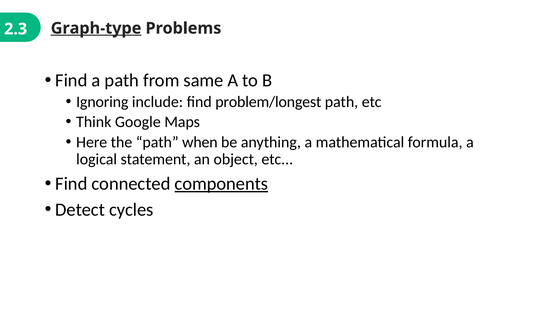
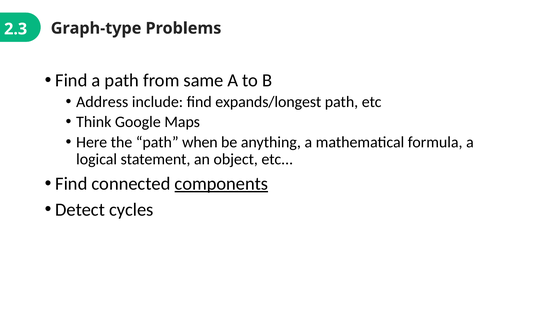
Graph-type underline: present -> none (96, 28)
Ignoring: Ignoring -> Address (102, 102)
problem/longest: problem/longest -> expands/longest (268, 102)
